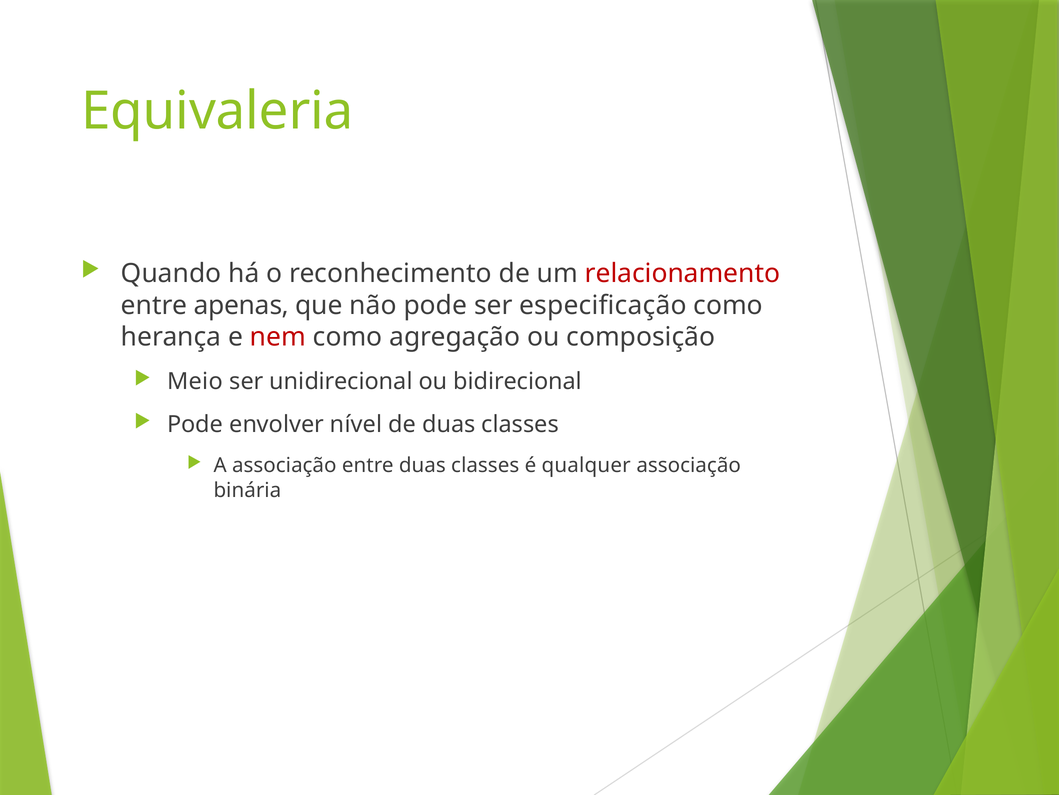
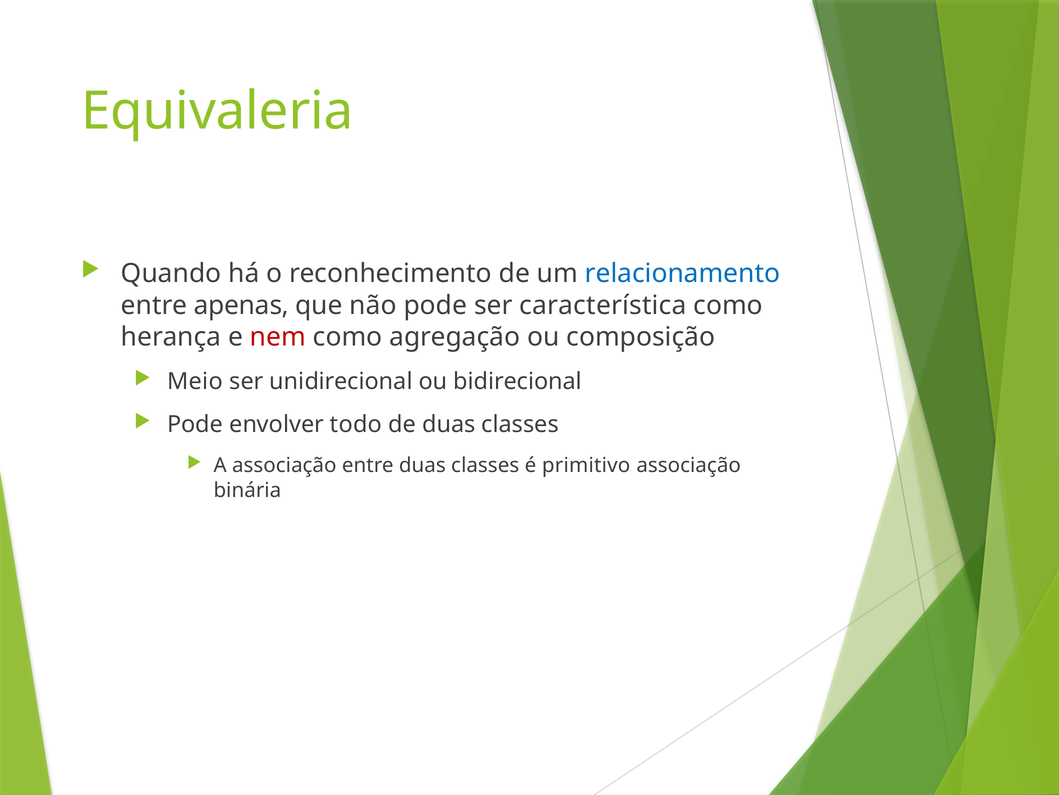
relacionamento colour: red -> blue (682, 273)
especificação: especificação -> característica (603, 305)
nível: nível -> todo (356, 424)
qualquer: qualquer -> primitivo (586, 465)
